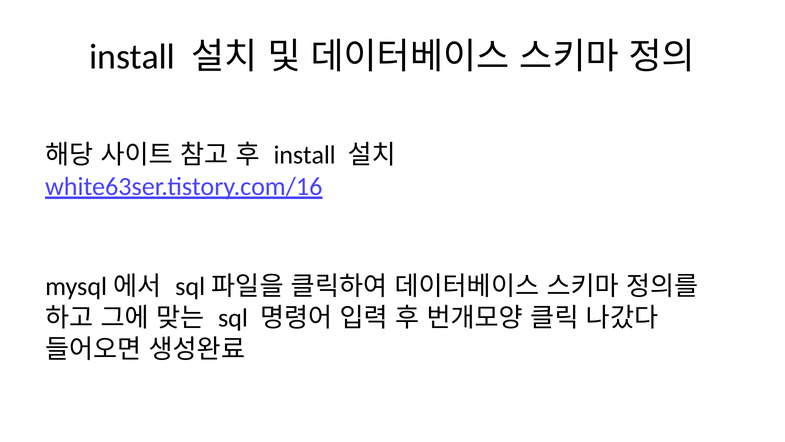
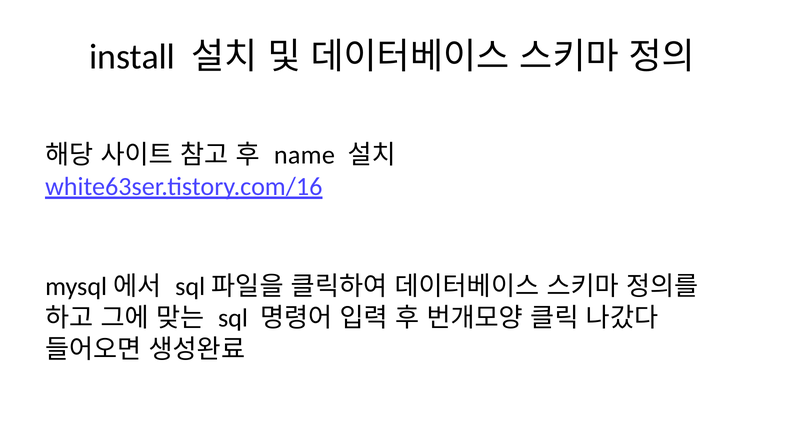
install: install -> name (304, 155)
